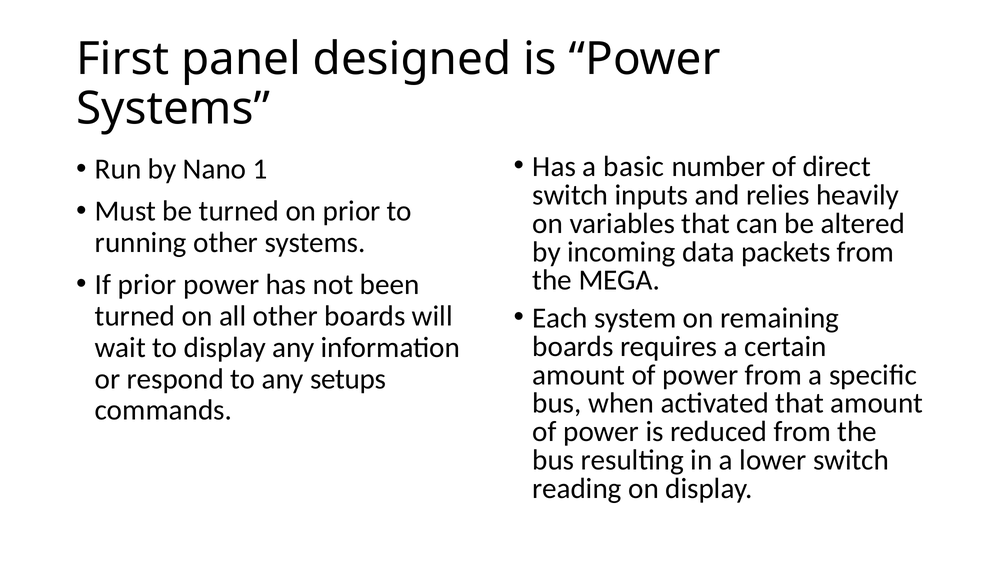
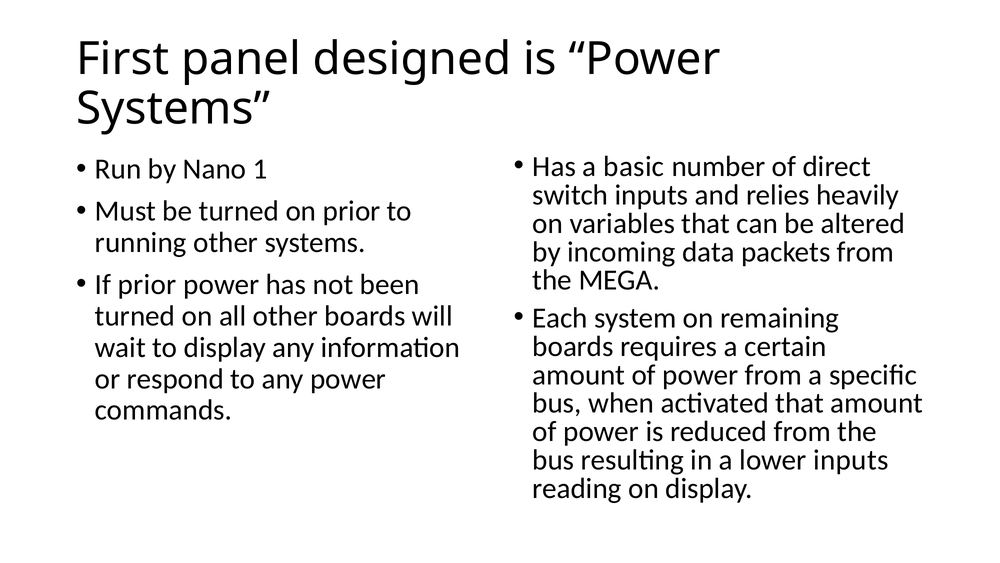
any setups: setups -> power (348, 379)
lower switch: switch -> inputs (851, 460)
